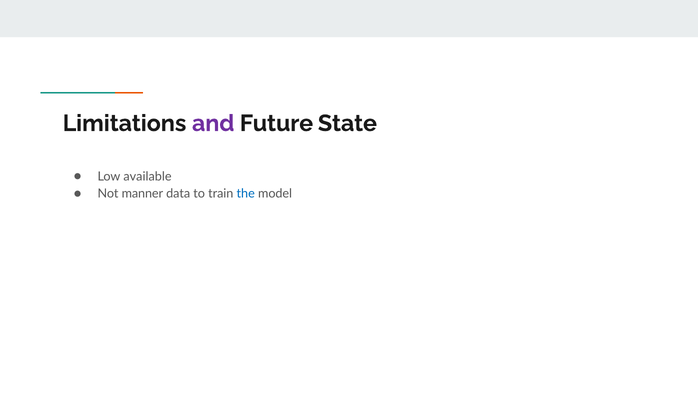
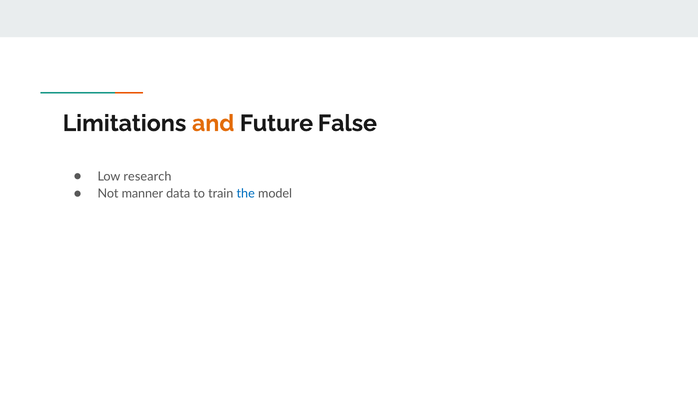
and colour: purple -> orange (213, 123)
State: State -> False (347, 123)
available: available -> research (147, 176)
